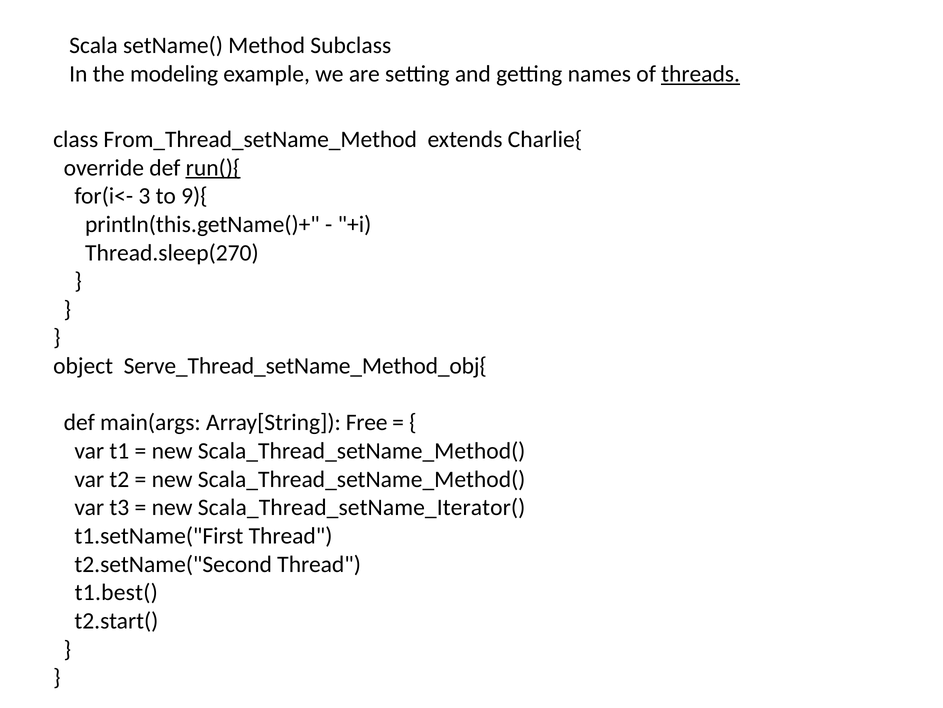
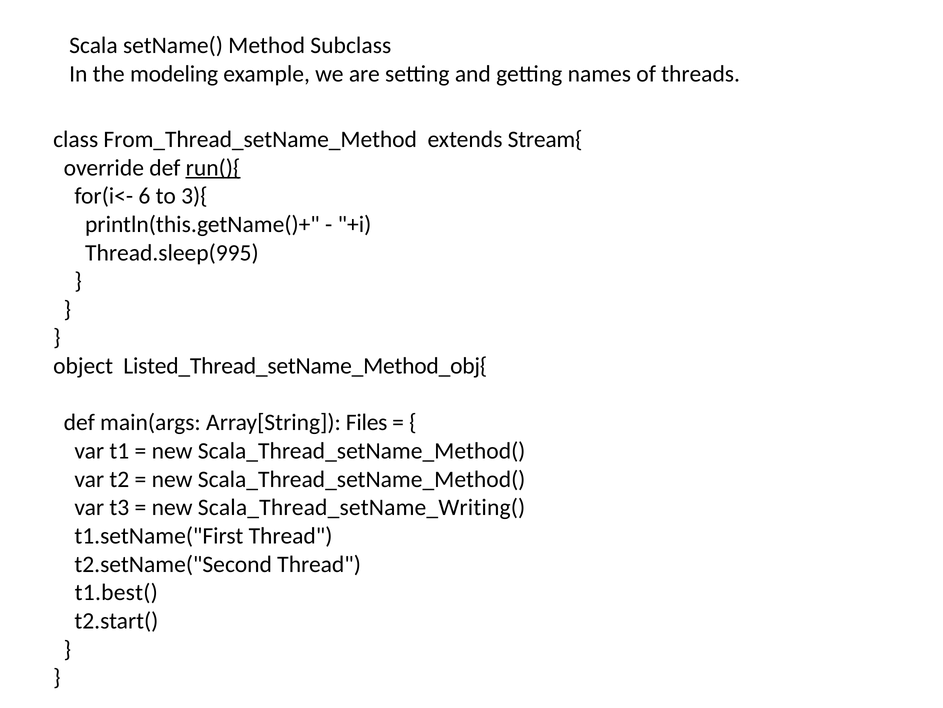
threads underline: present -> none (701, 74)
Charlie{: Charlie{ -> Stream{ (545, 139)
3: 3 -> 6 (144, 196)
9){: 9){ -> 3){ (194, 196)
Thread.sleep(270: Thread.sleep(270 -> Thread.sleep(995 (172, 252)
Serve_Thread_setName_Method_obj{: Serve_Thread_setName_Method_obj{ -> Listed_Thread_setName_Method_obj{ (305, 366)
Free: Free -> Files (367, 422)
Scala_Thread_setName_Iterator(: Scala_Thread_setName_Iterator( -> Scala_Thread_setName_Writing( (362, 507)
